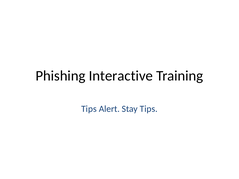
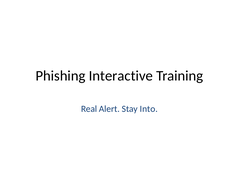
Tips: Tips -> Real (89, 109)
Stay Tips: Tips -> Into (149, 109)
